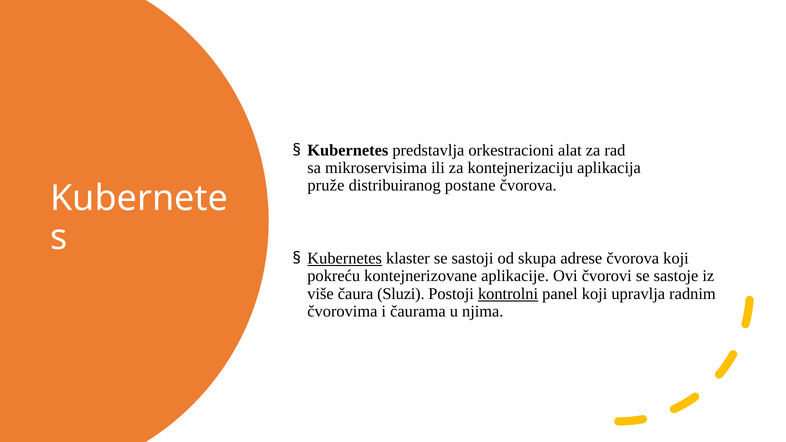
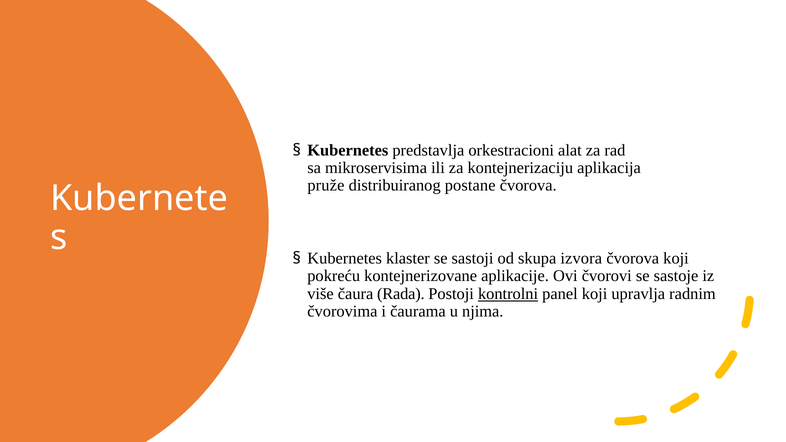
Kubernetes underline: present -> none (345, 258)
adrese: adrese -> izvora (581, 258)
Sluzi: Sluzi -> Rada (401, 294)
